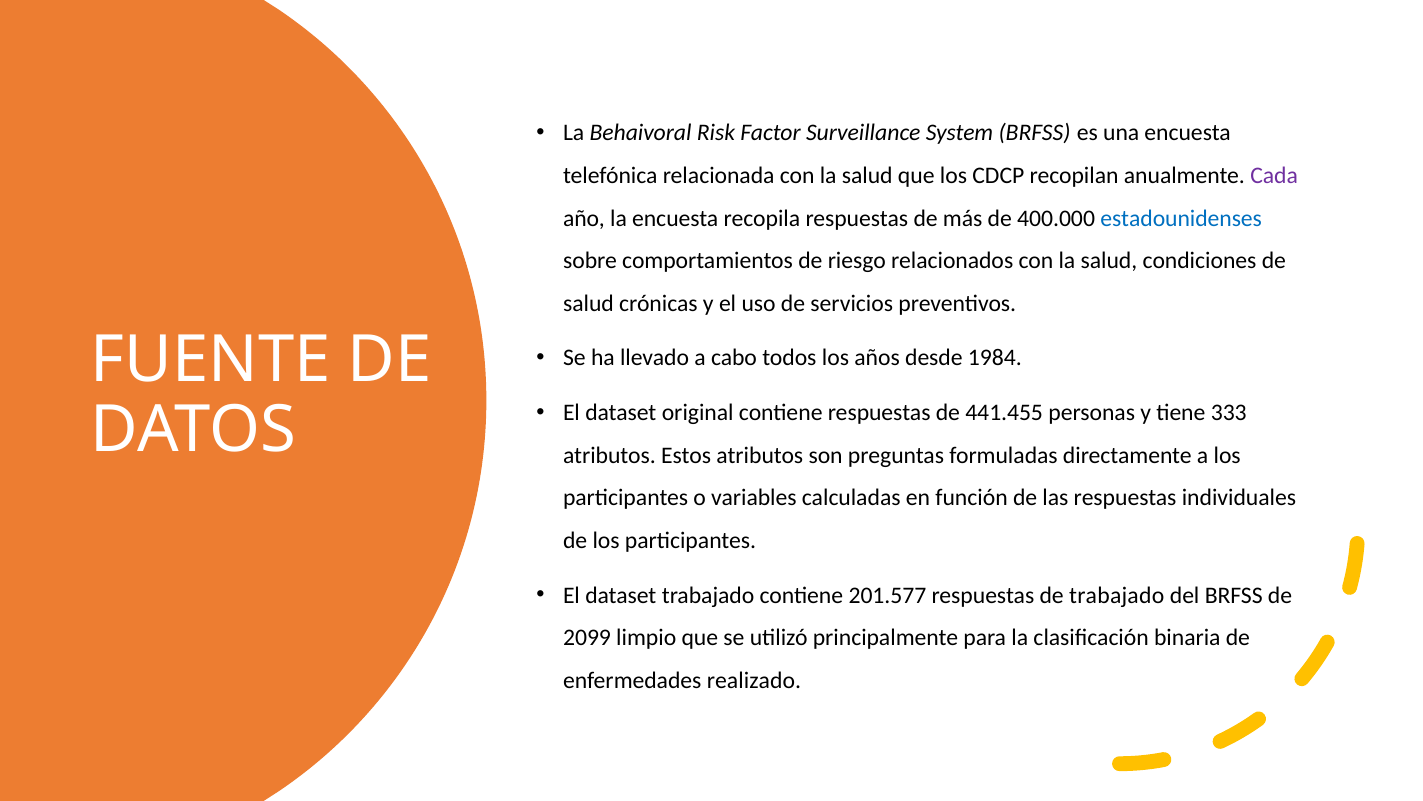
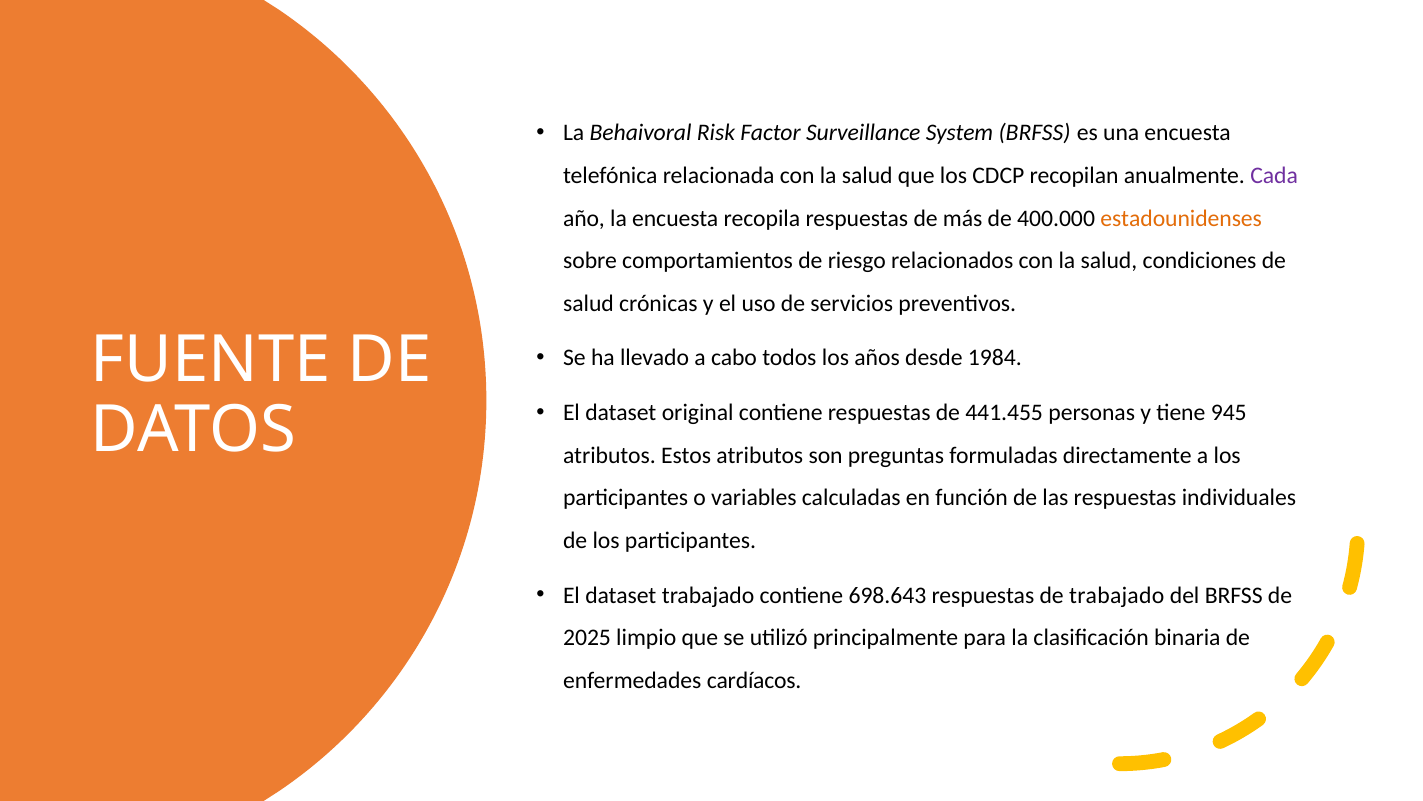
estadounidenses colour: blue -> orange (1181, 218)
333: 333 -> 945 (1229, 412)
201.577: 201.577 -> 698.643 (887, 595)
2099: 2099 -> 2025 (587, 637)
realizado: realizado -> cardíacos (754, 680)
